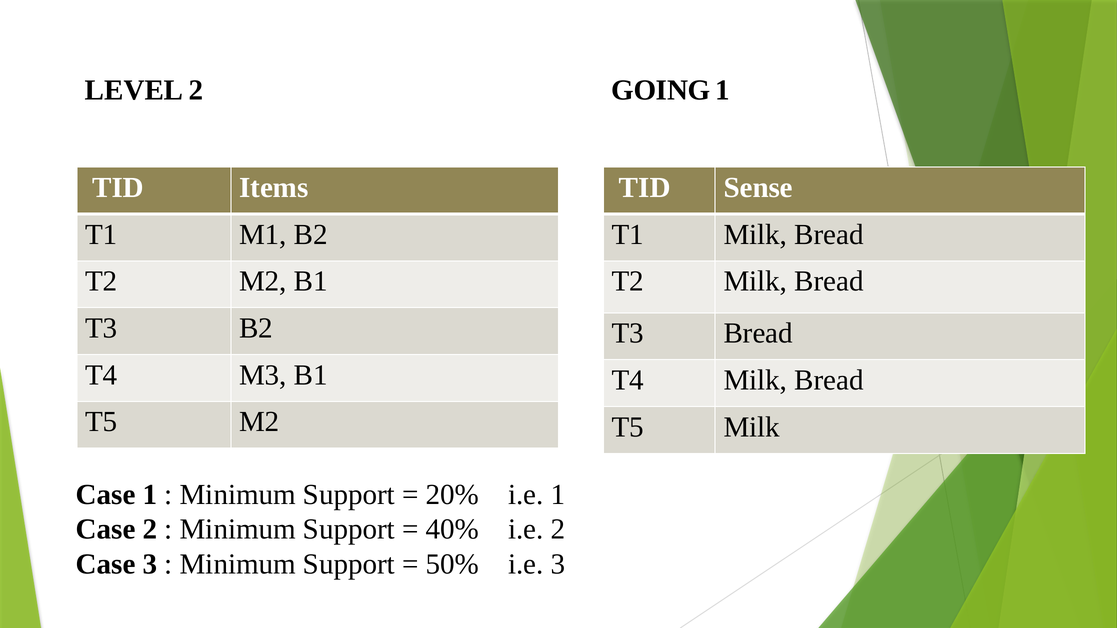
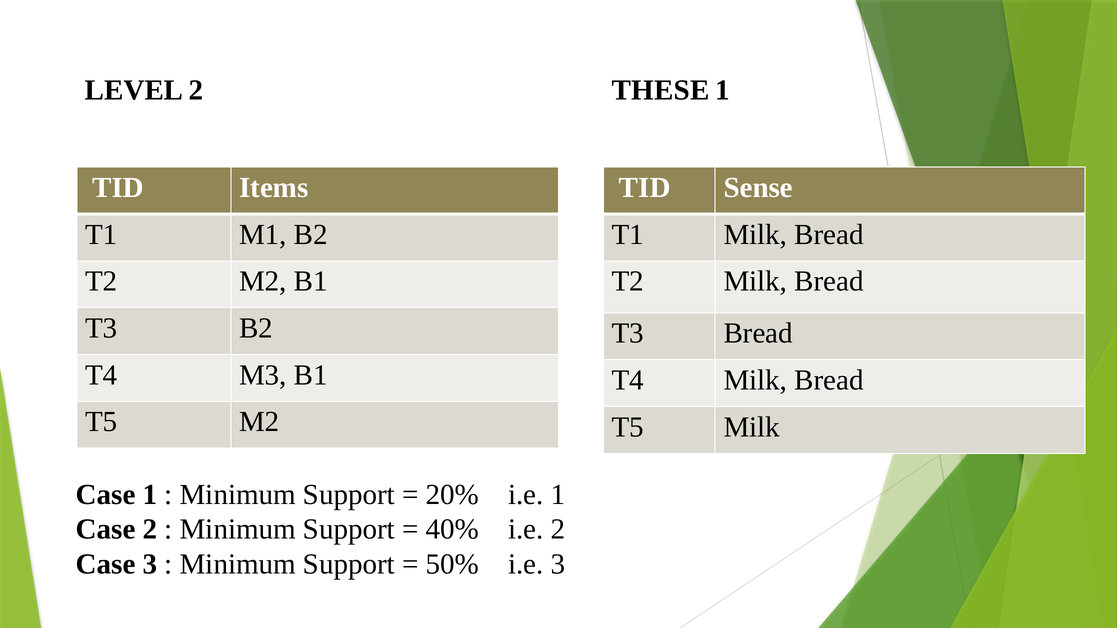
GOING: GOING -> THESE (661, 90)
